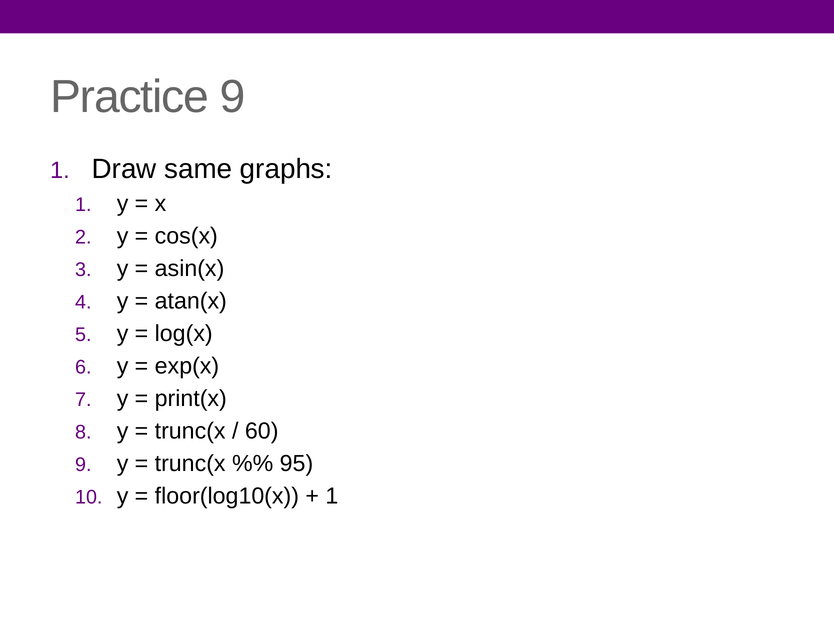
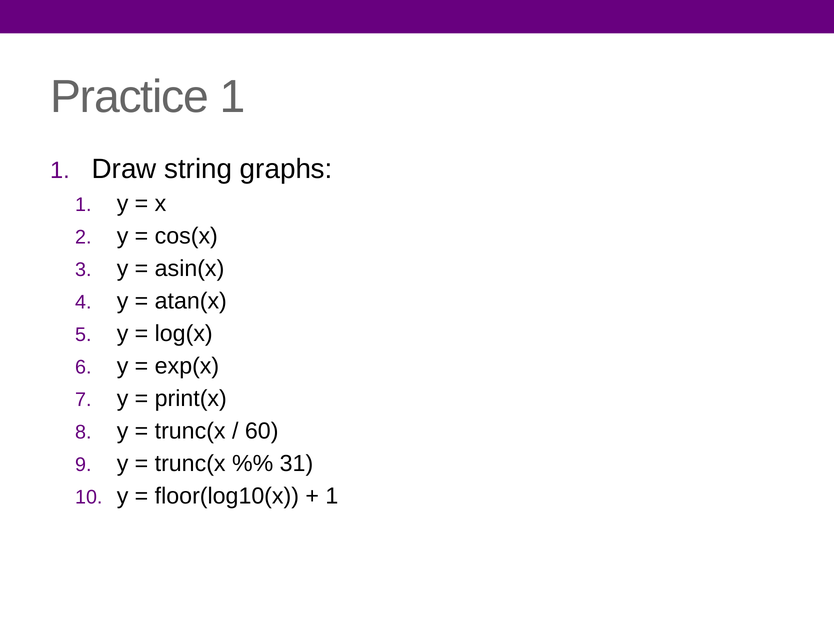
Practice 9: 9 -> 1 (233, 97)
same: same -> string (198, 169)
95: 95 -> 31 (296, 463)
